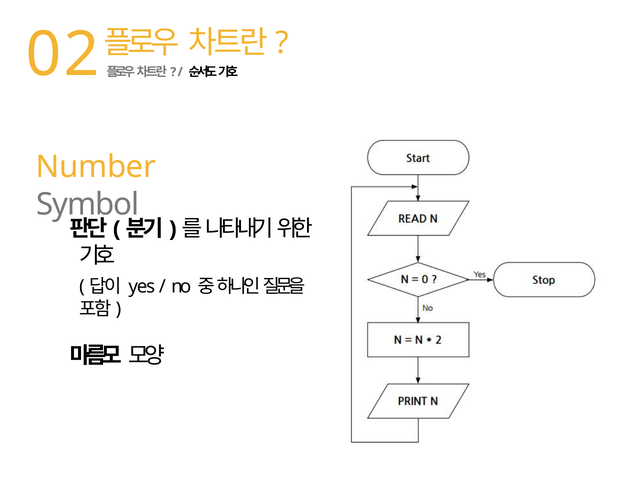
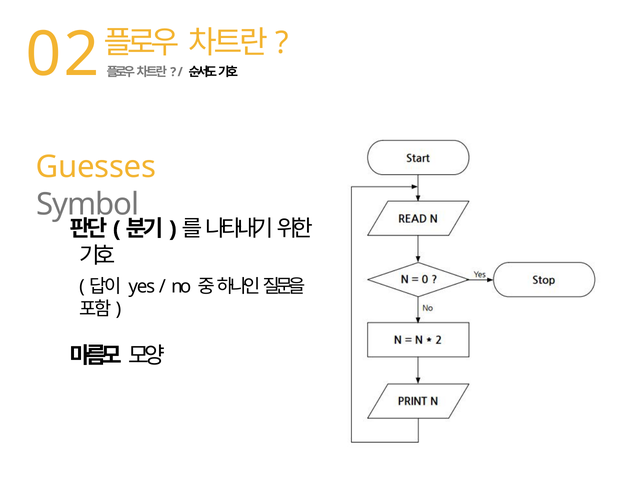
Number: Number -> Guesses (96, 167)
